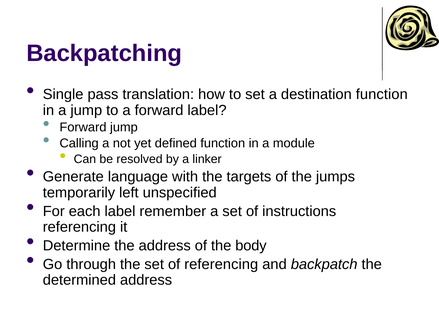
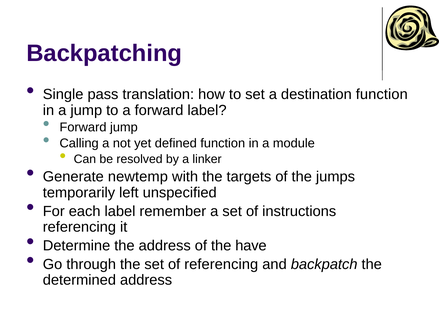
language: language -> newtemp (138, 177)
body: body -> have (251, 246)
